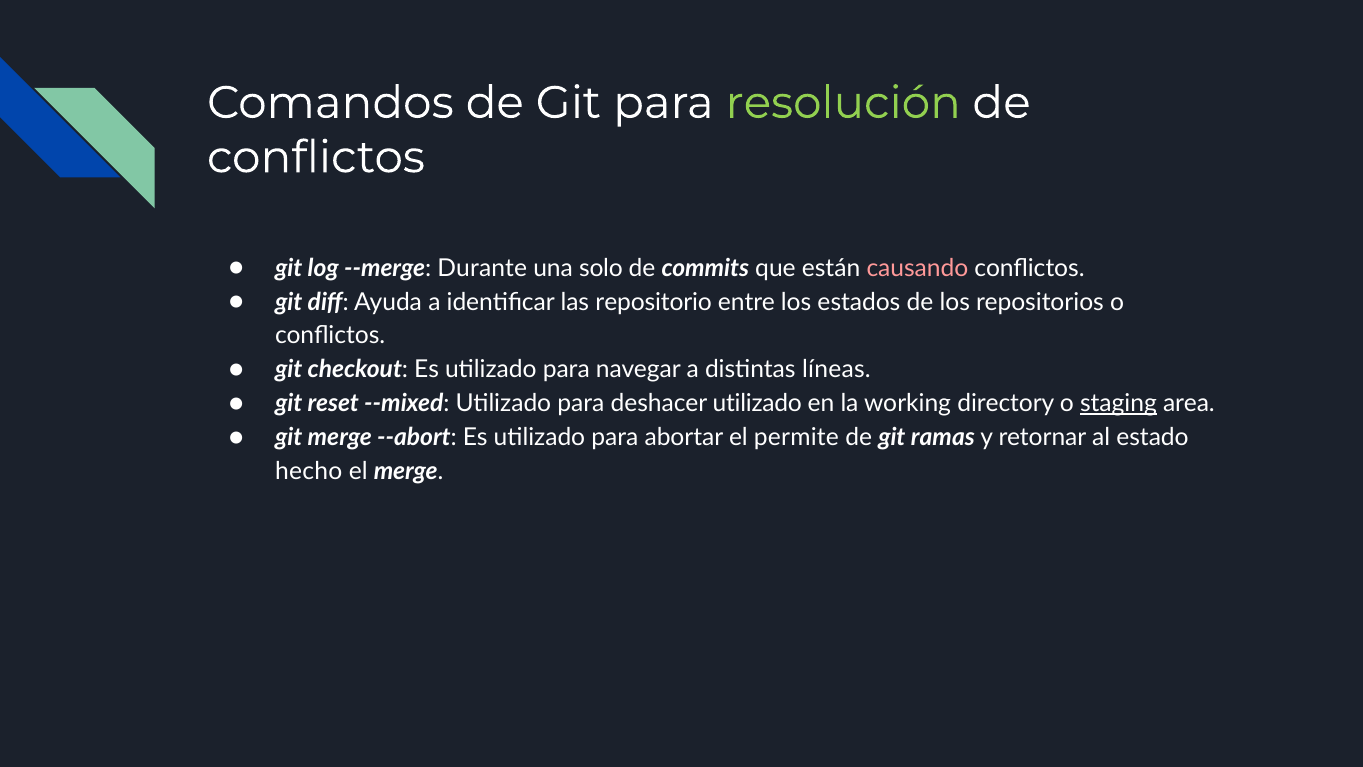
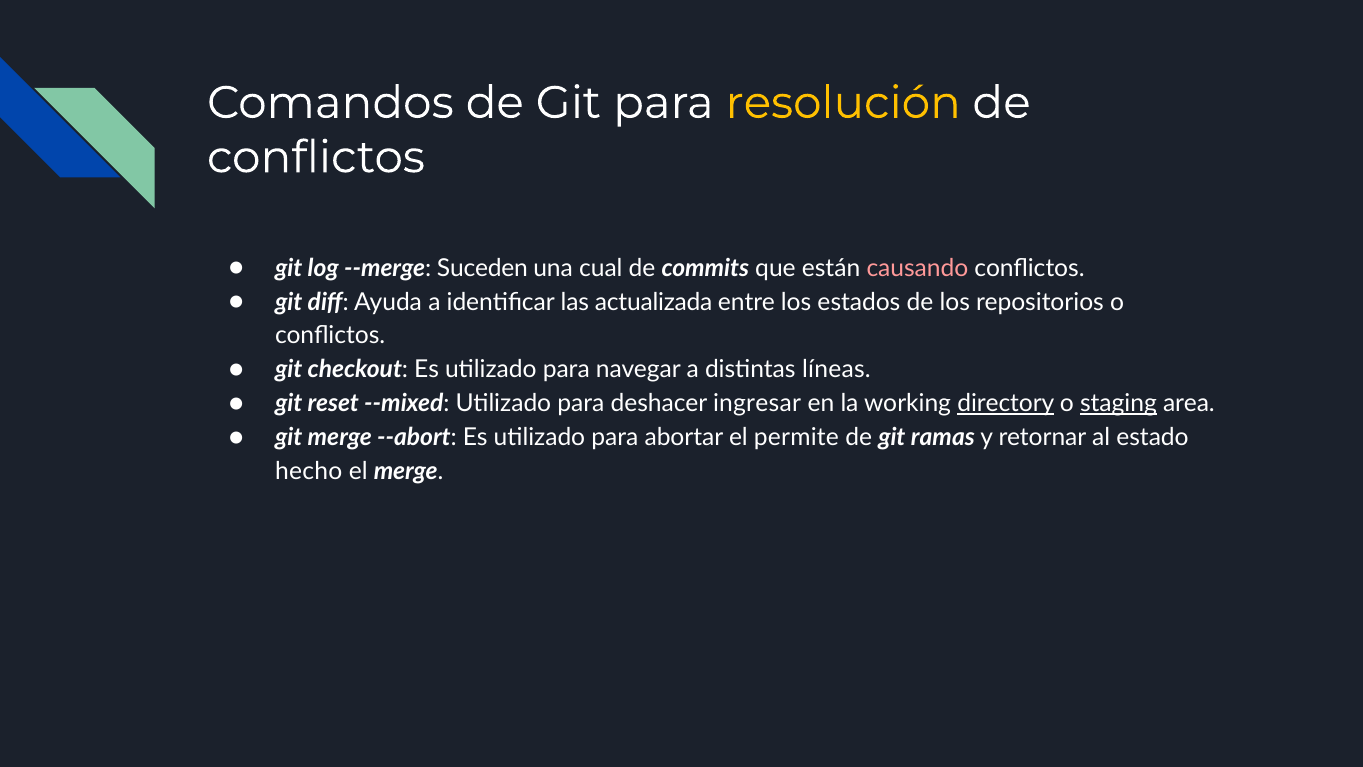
resolución colour: light green -> yellow (843, 103)
Durante: Durante -> Suceden (482, 268)
solo: solo -> cual (601, 268)
repositorio: repositorio -> actualizada (654, 302)
deshacer utilizado: utilizado -> ingresar (757, 403)
directory underline: none -> present (1006, 403)
